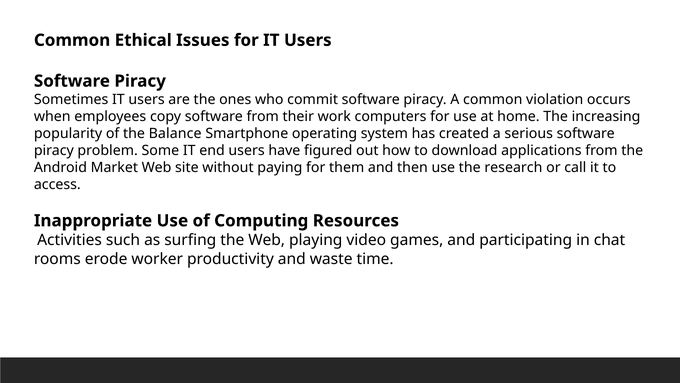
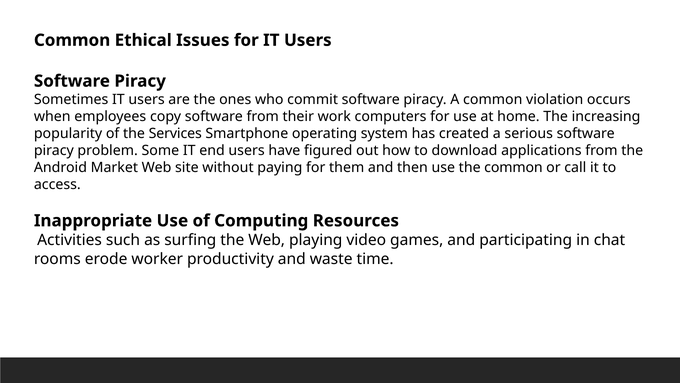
Balance: Balance -> Services (175, 134)
the research: research -> common (513, 168)
